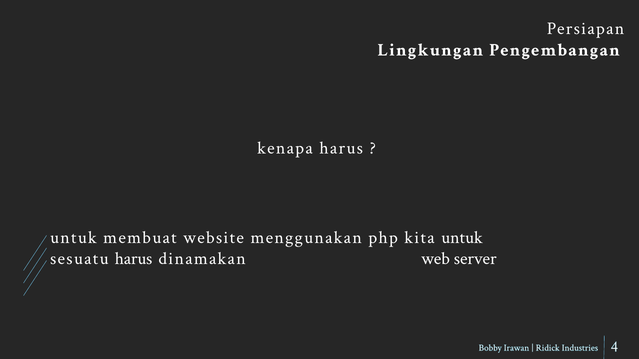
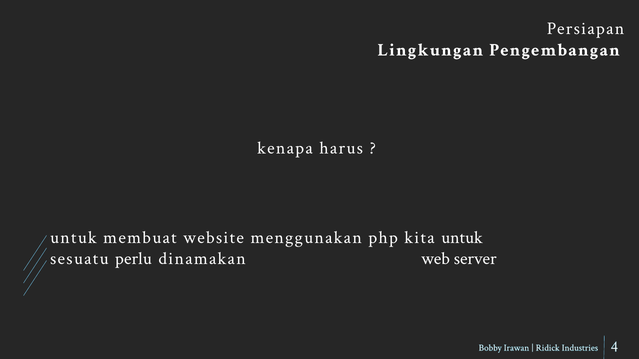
sesuatu harus: harus -> perlu (133, 259)
